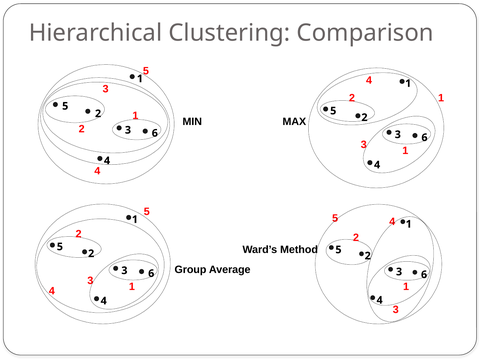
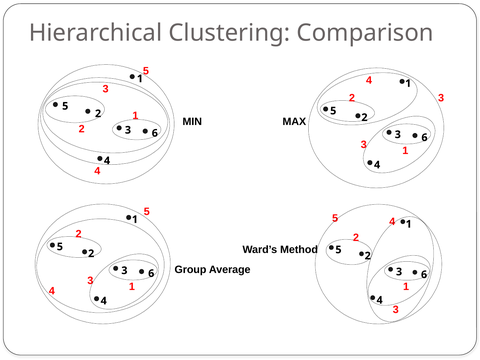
1: 1 -> 3 (441, 98)
